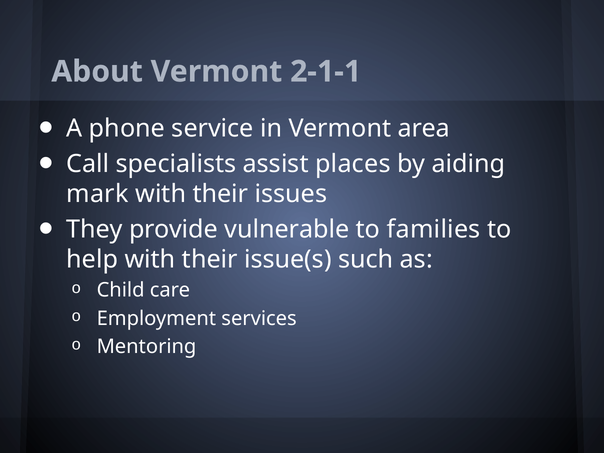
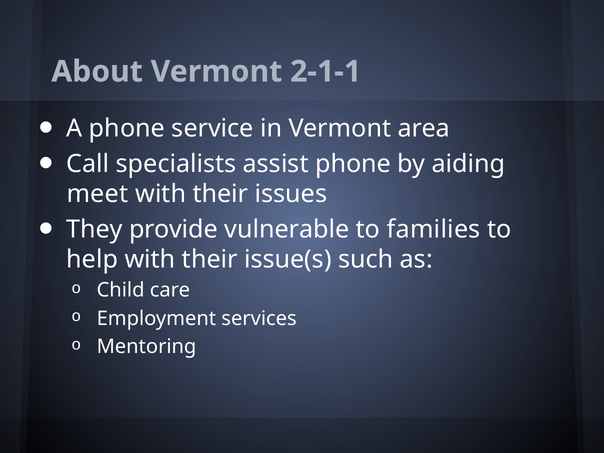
assist places: places -> phone (353, 164)
mark: mark -> meet (97, 194)
